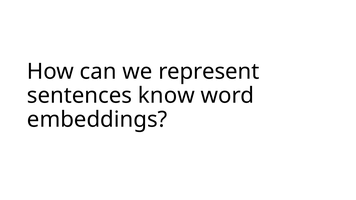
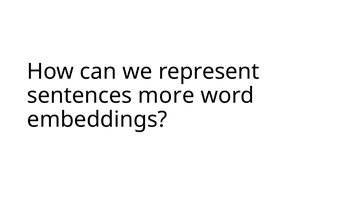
know: know -> more (166, 96)
